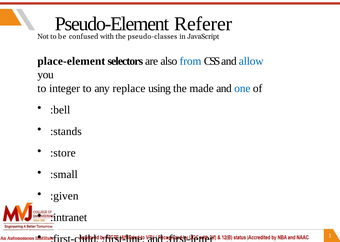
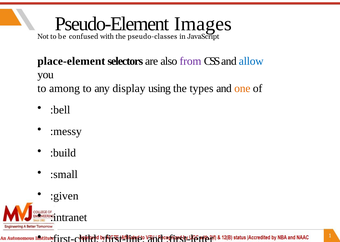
Referer: Referer -> Images (203, 24)
from colour: blue -> purple (190, 61)
integer: integer -> among (65, 88)
replace: replace -> display (129, 88)
made: made -> types (202, 88)
one colour: blue -> orange (242, 88)
:stands: :stands -> :messy (66, 131)
:store: :store -> :build (63, 153)
